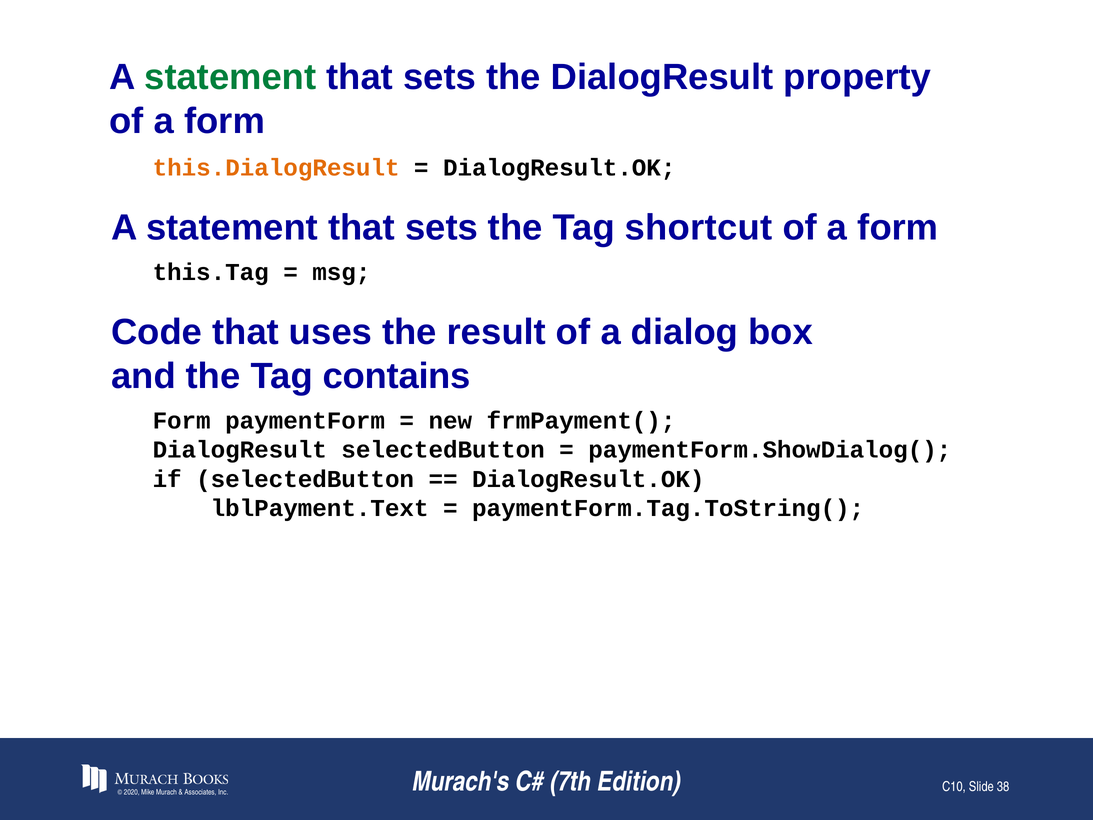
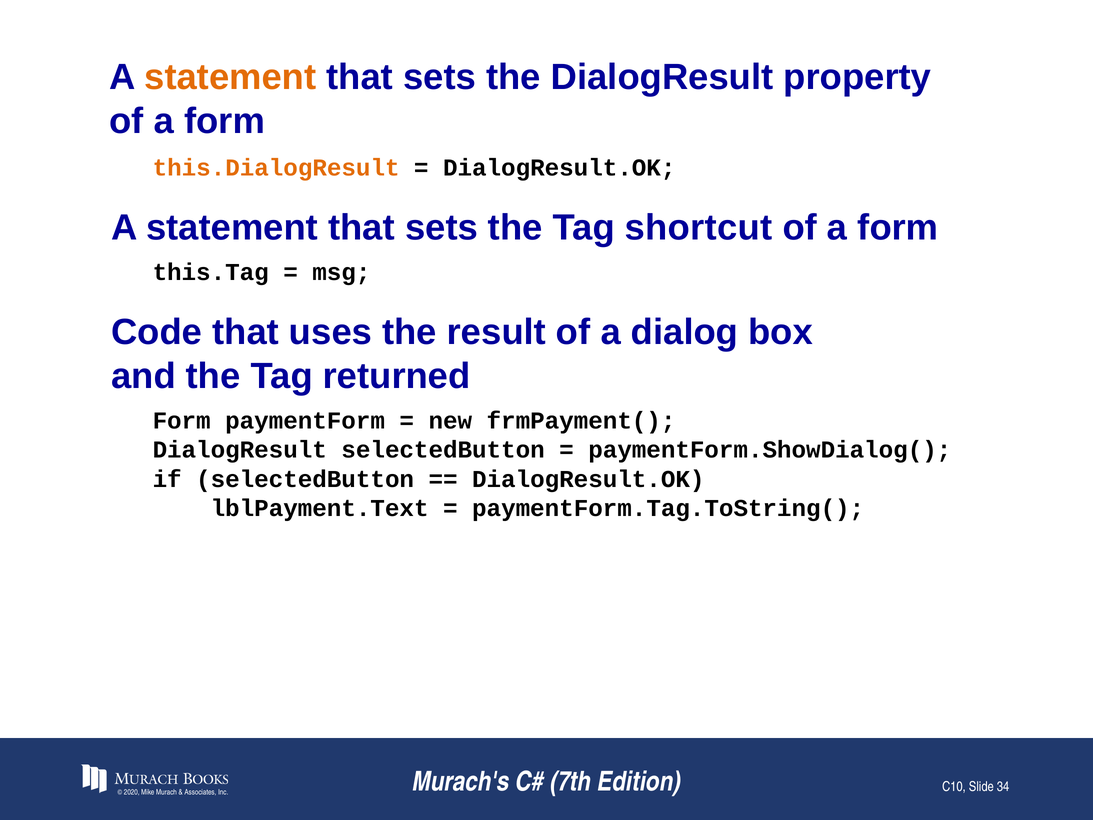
statement colour: green -> orange (230, 77)
contains: contains -> returned (397, 376)
38: 38 -> 34 (1003, 786)
